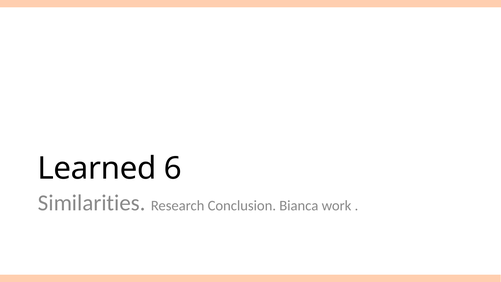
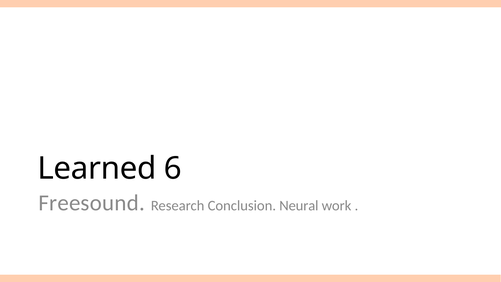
Similarities: Similarities -> Freesound (92, 203)
Bianca: Bianca -> Neural (299, 206)
